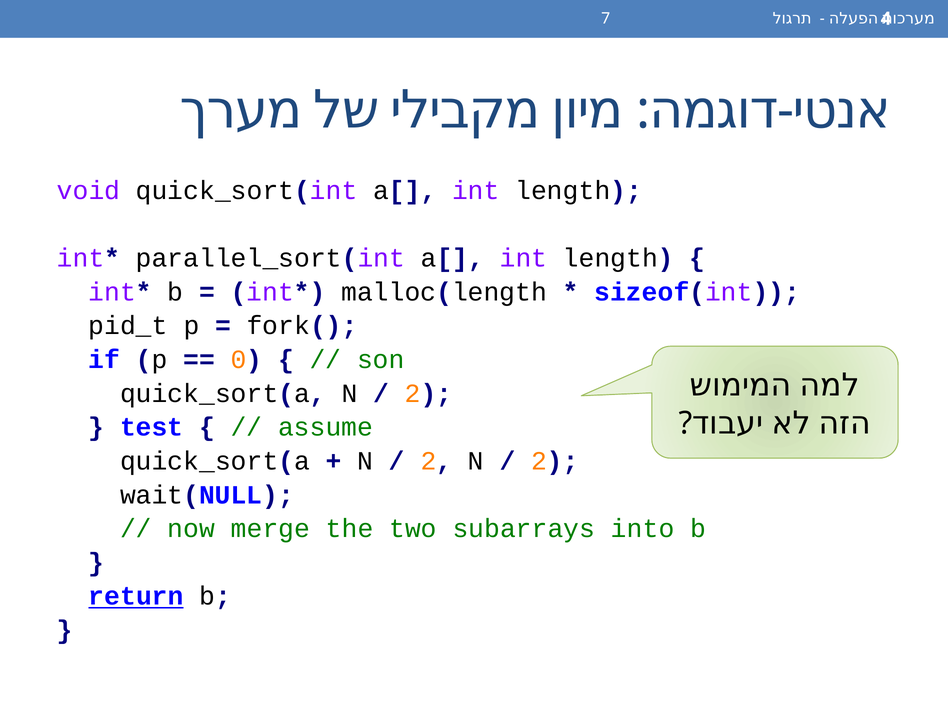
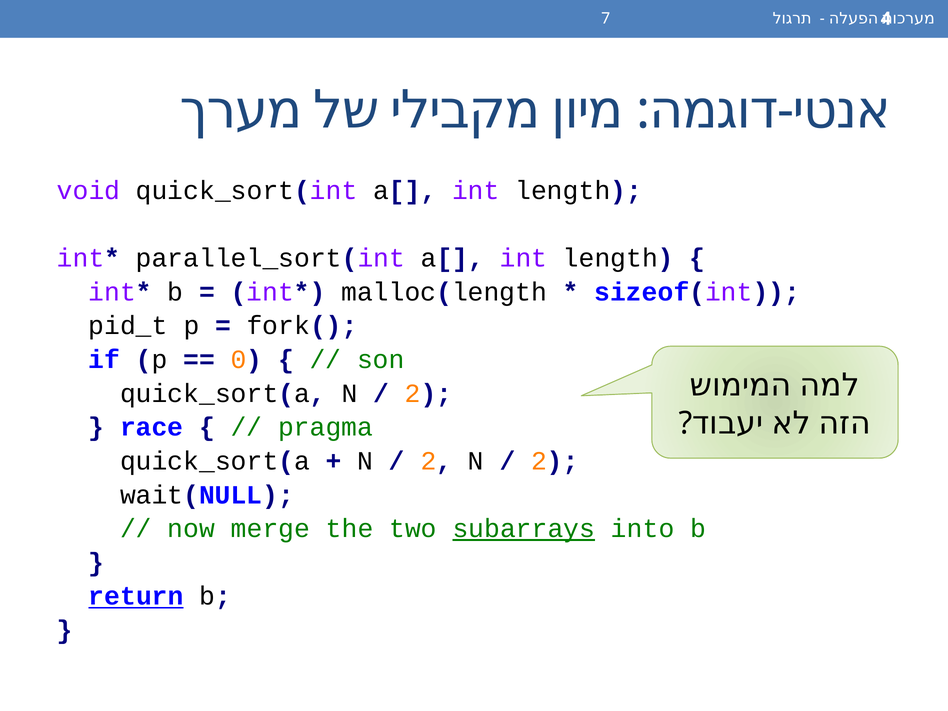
test: test -> race (152, 427)
assume: assume -> pragma (326, 427)
subarrays underline: none -> present (524, 529)
